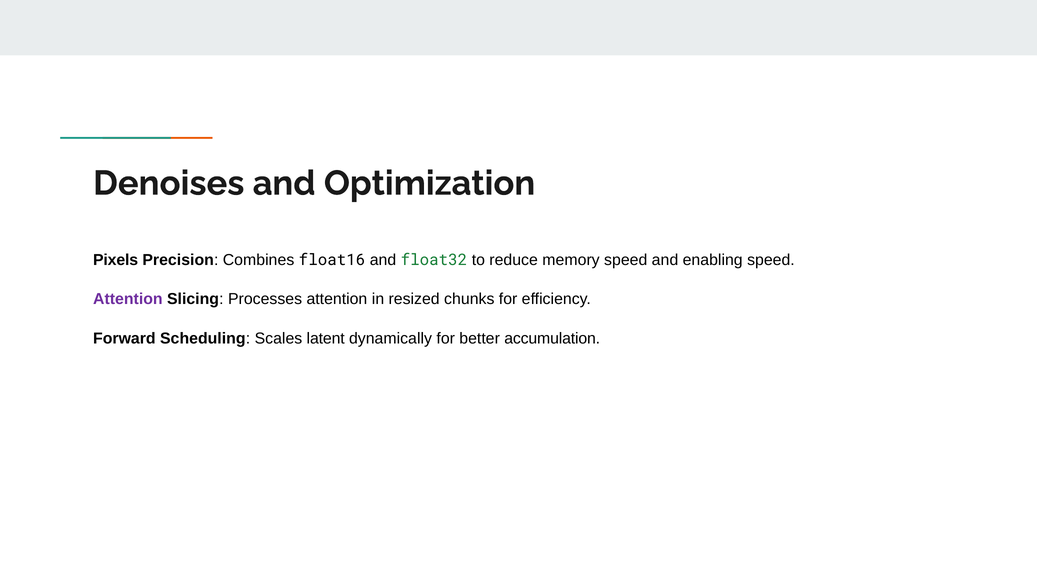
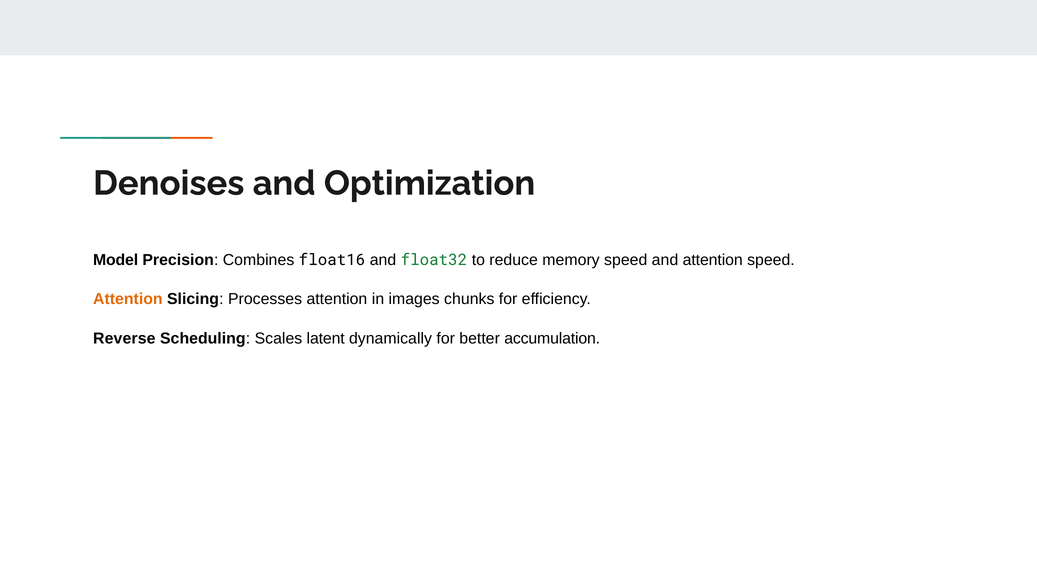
Pixels: Pixels -> Model (116, 260)
and enabling: enabling -> attention (713, 260)
Attention colour: purple -> orange (128, 299)
resized: resized -> images (414, 299)
Forward: Forward -> Reverse (124, 338)
